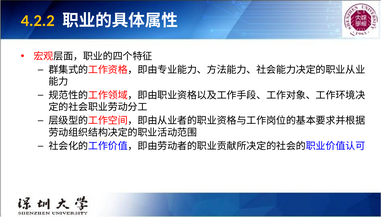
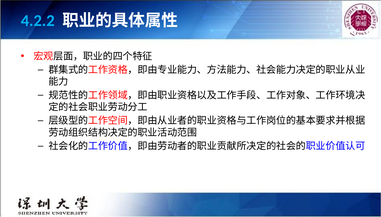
4.2.2 colour: yellow -> light blue (38, 21)
